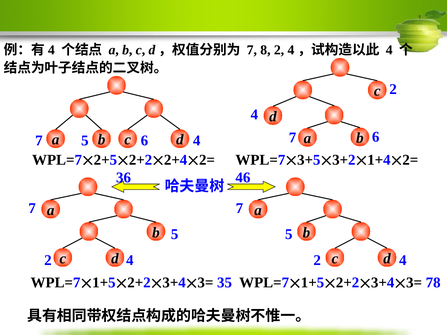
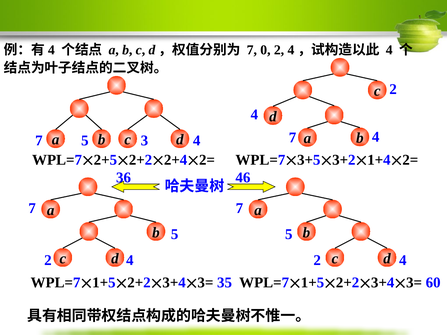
8: 8 -> 0 (265, 50)
7 6: 6 -> 4 (376, 137)
5 6: 6 -> 3 (144, 141)
78: 78 -> 60 (433, 283)
